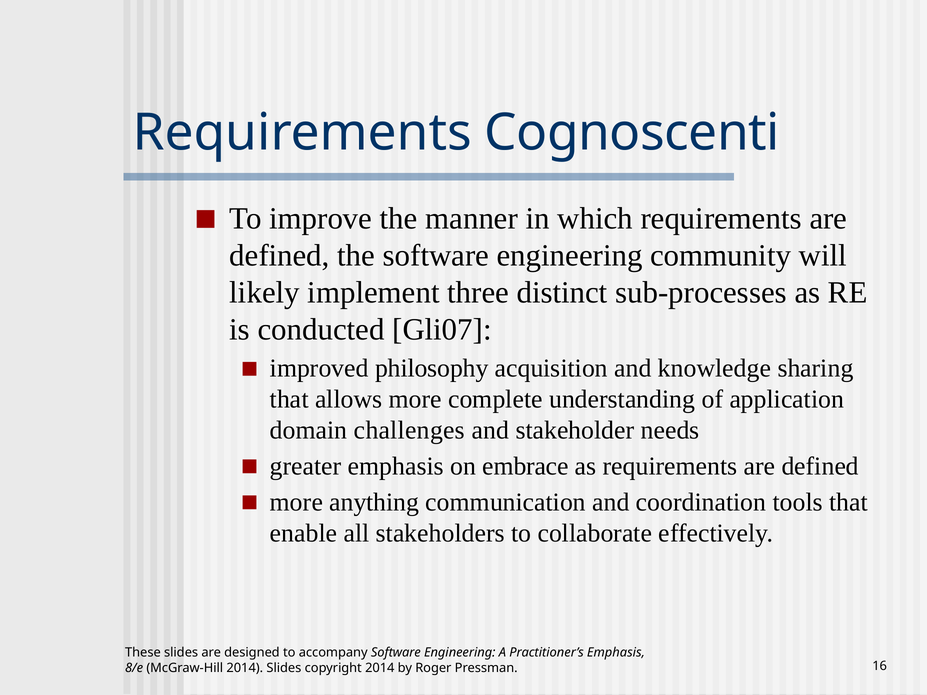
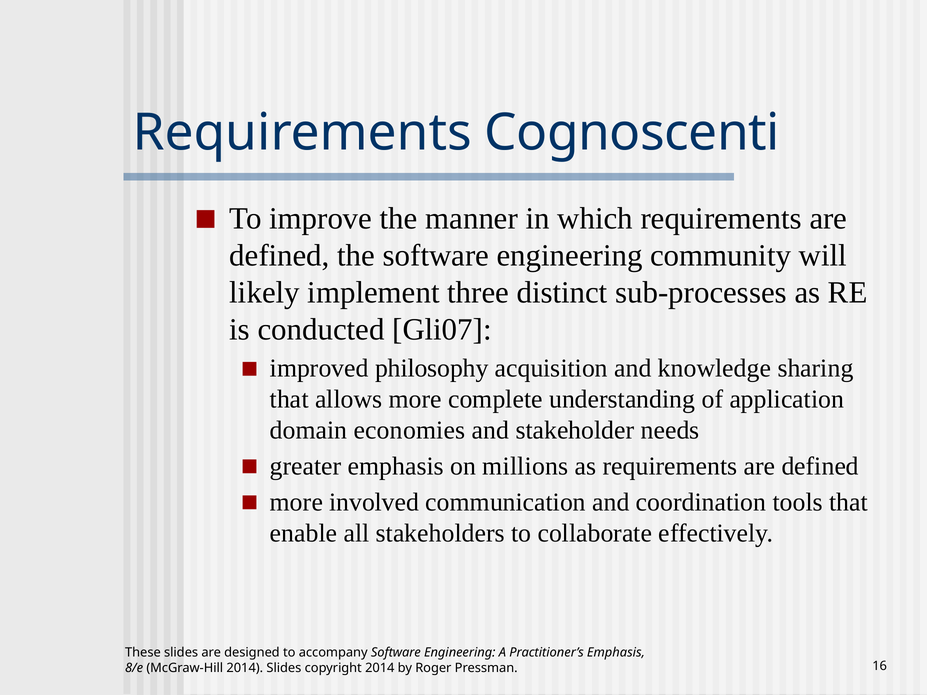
challenges: challenges -> economies (409, 430)
embrace: embrace -> millions (525, 466)
anything: anything -> involved (374, 502)
